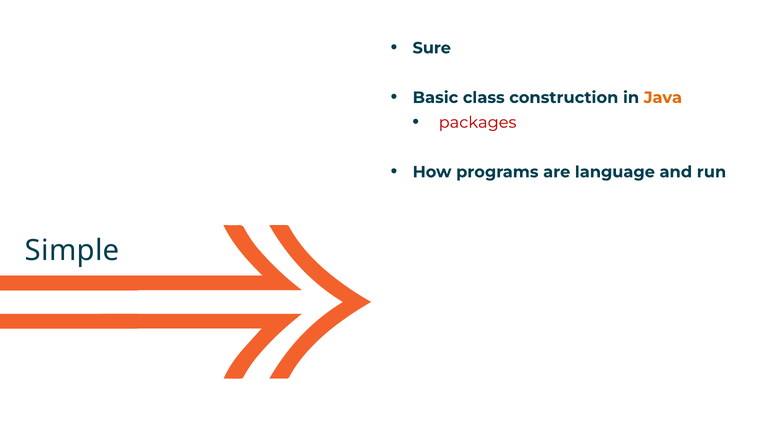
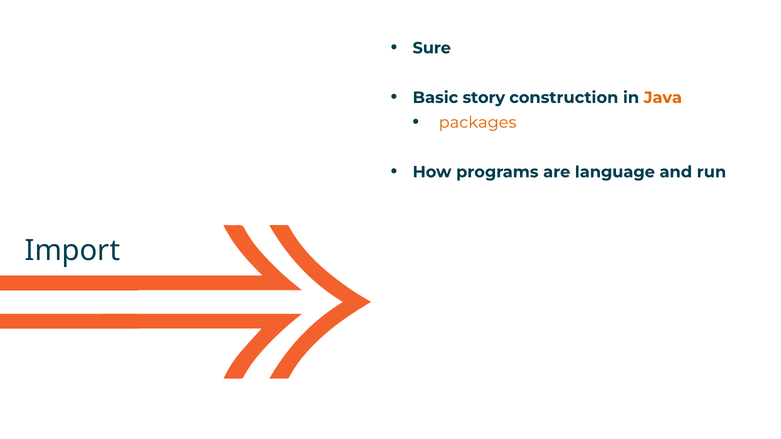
class: class -> story (484, 98)
packages colour: red -> orange (478, 122)
Simple: Simple -> Import (72, 251)
